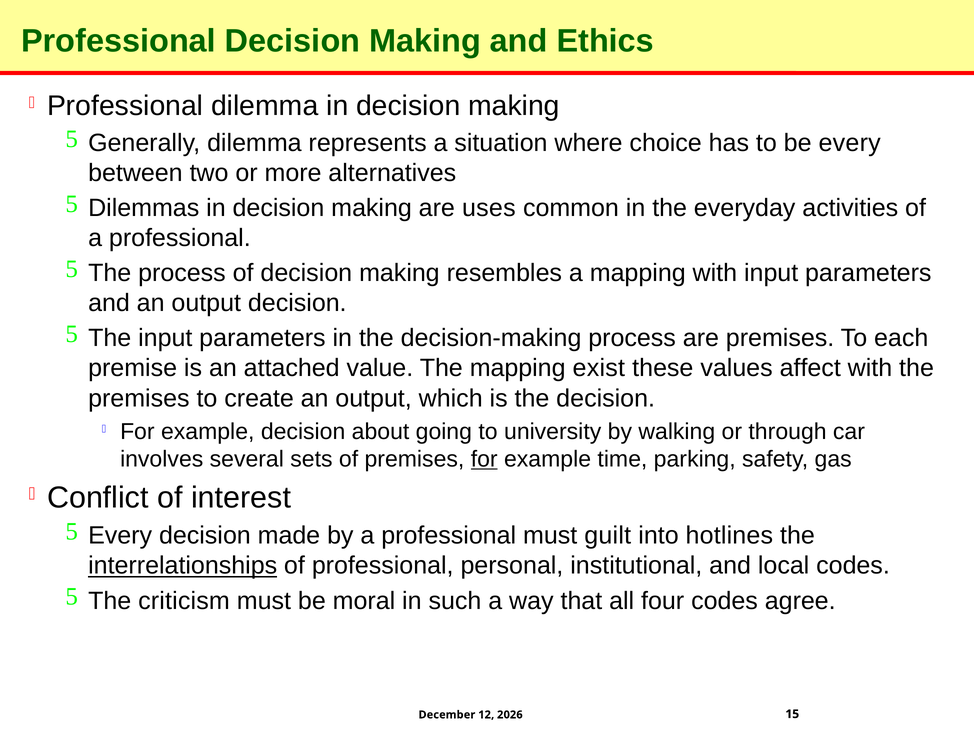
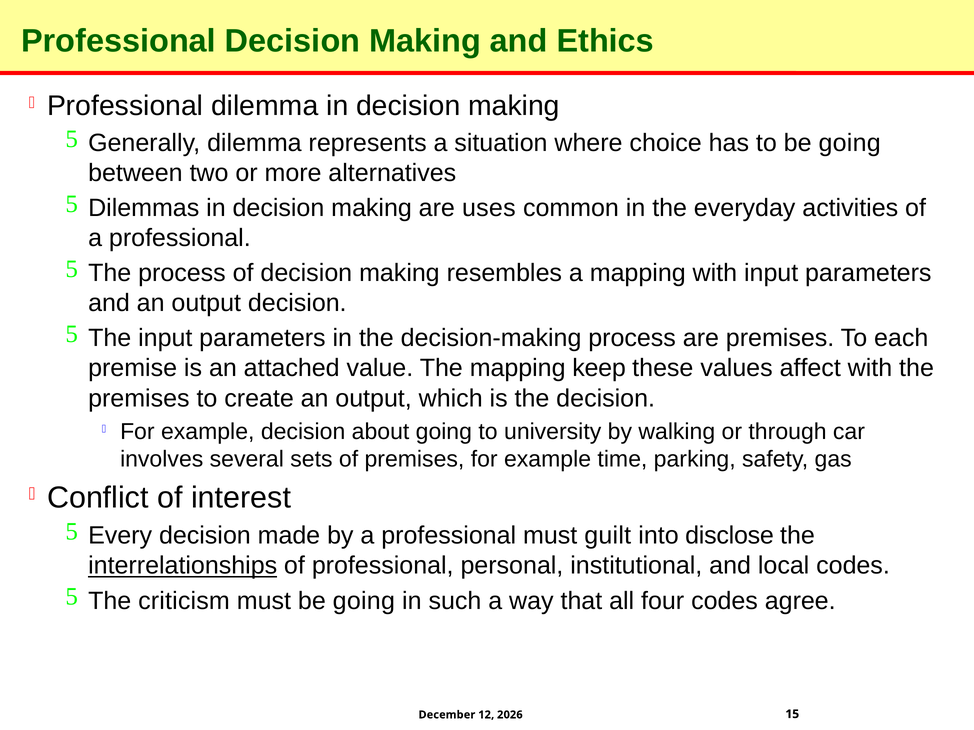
to be every: every -> going (850, 143)
exist: exist -> keep (599, 368)
for underline: present -> none (484, 459)
hotlines: hotlines -> disclose (730, 536)
must be moral: moral -> going (364, 601)
